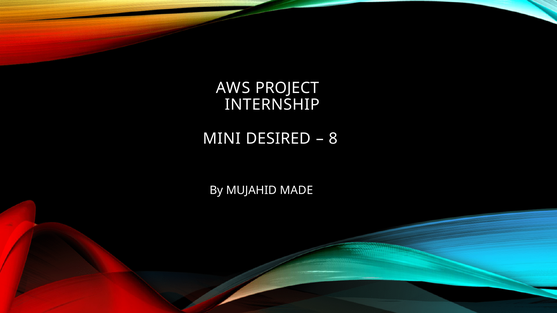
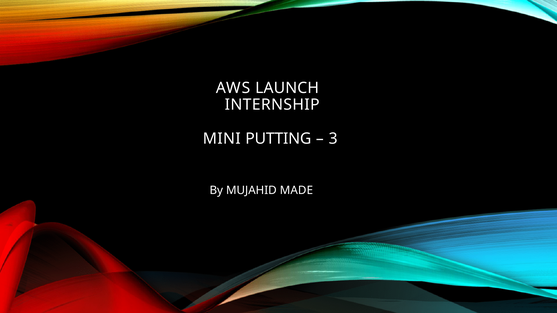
PROJECT: PROJECT -> LAUNCH (287, 88)
DESIRED: DESIRED -> PUTTING (278, 139)
8: 8 -> 3 (333, 139)
